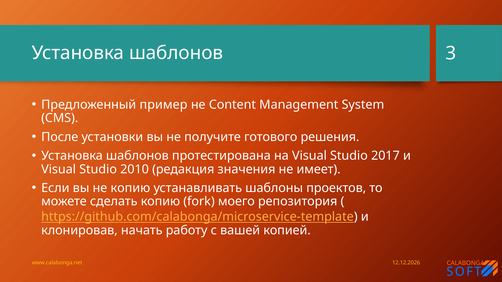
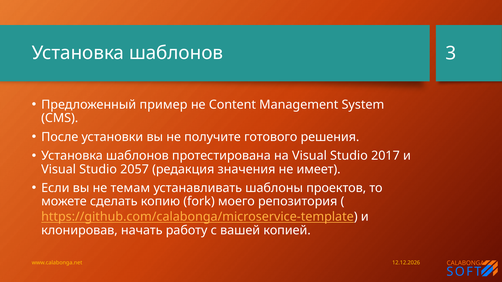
2010: 2010 -> 2057 (135, 169)
не копию: копию -> темам (130, 188)
